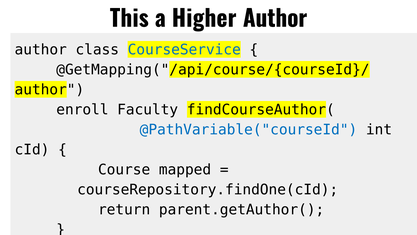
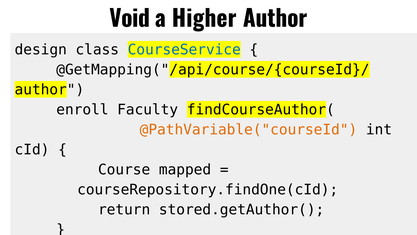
This: This -> Void (130, 19)
author: author -> design (41, 49)
@PathVariable("courseId colour: blue -> orange (248, 129)
parent.getAuthor(: parent.getAuthor( -> stored.getAuthor( (242, 209)
